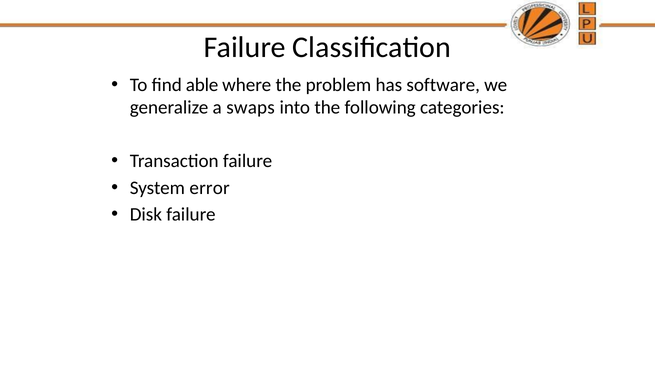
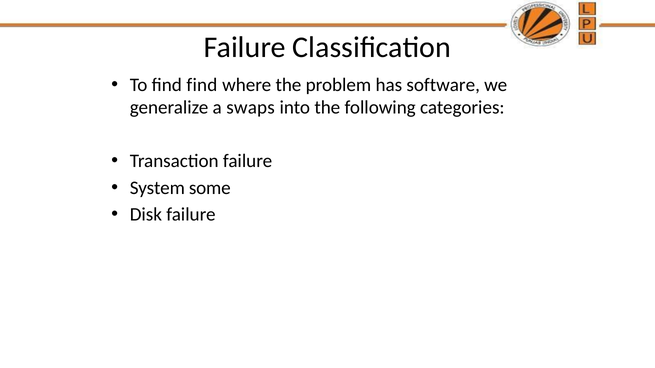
find able: able -> find (202, 85)
error: error -> some (210, 188)
